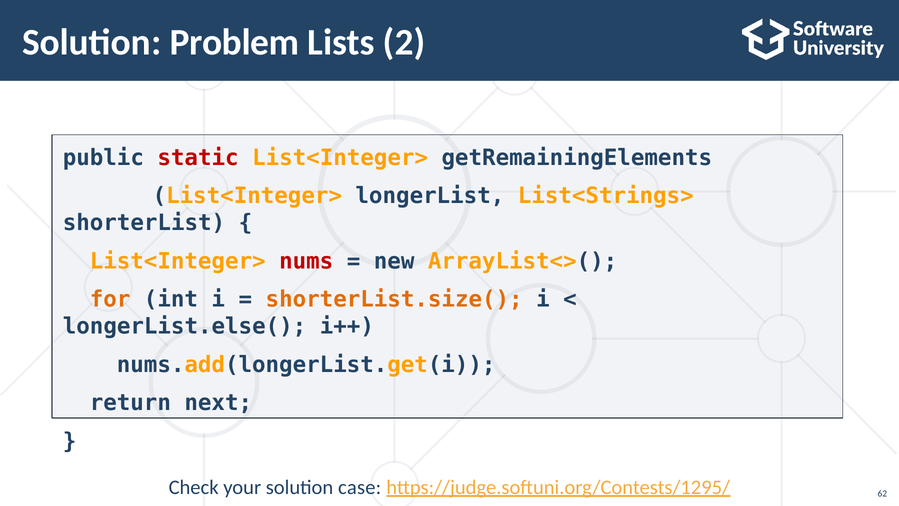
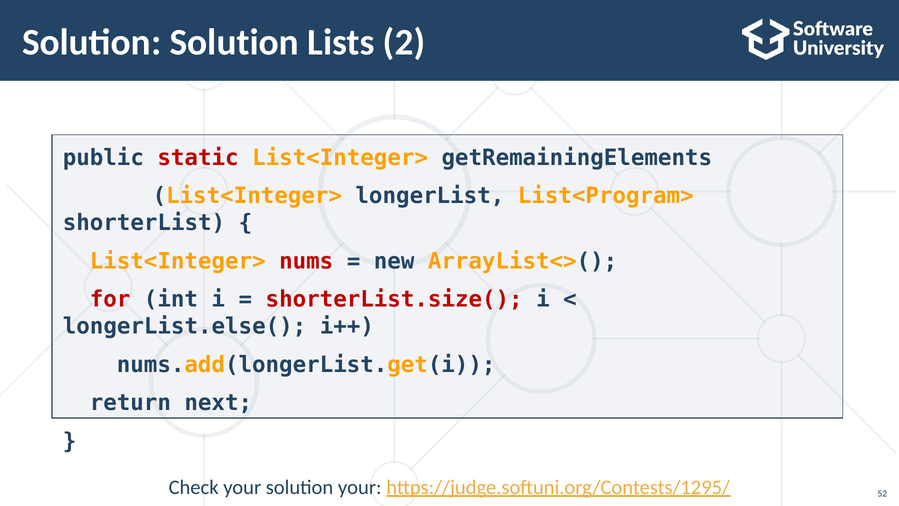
Solution Problem: Problem -> Solution (234, 43)
List<Strings>: List<Strings> -> List<Program> (606, 196)
for colour: orange -> red (110, 299)
shorterList.size( colour: orange -> red (394, 299)
solution case: case -> your (360, 487)
62: 62 -> 52 (882, 493)
